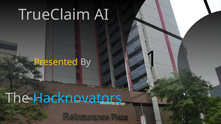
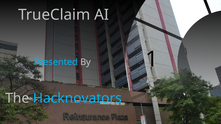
Presented colour: yellow -> light blue (56, 62)
